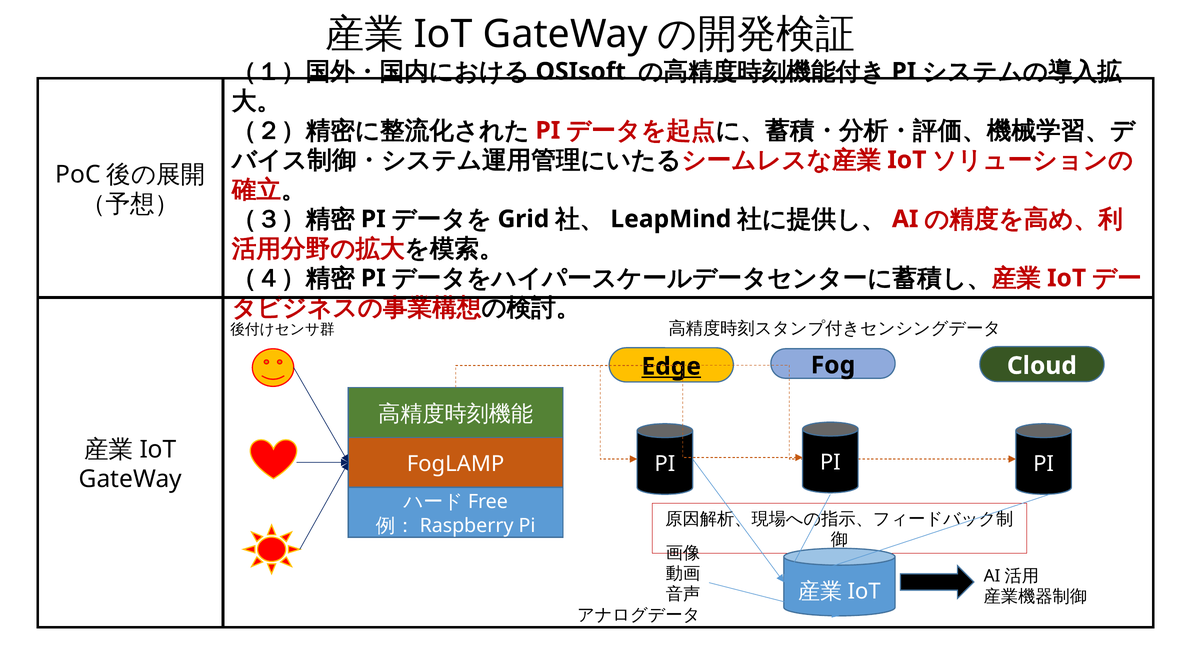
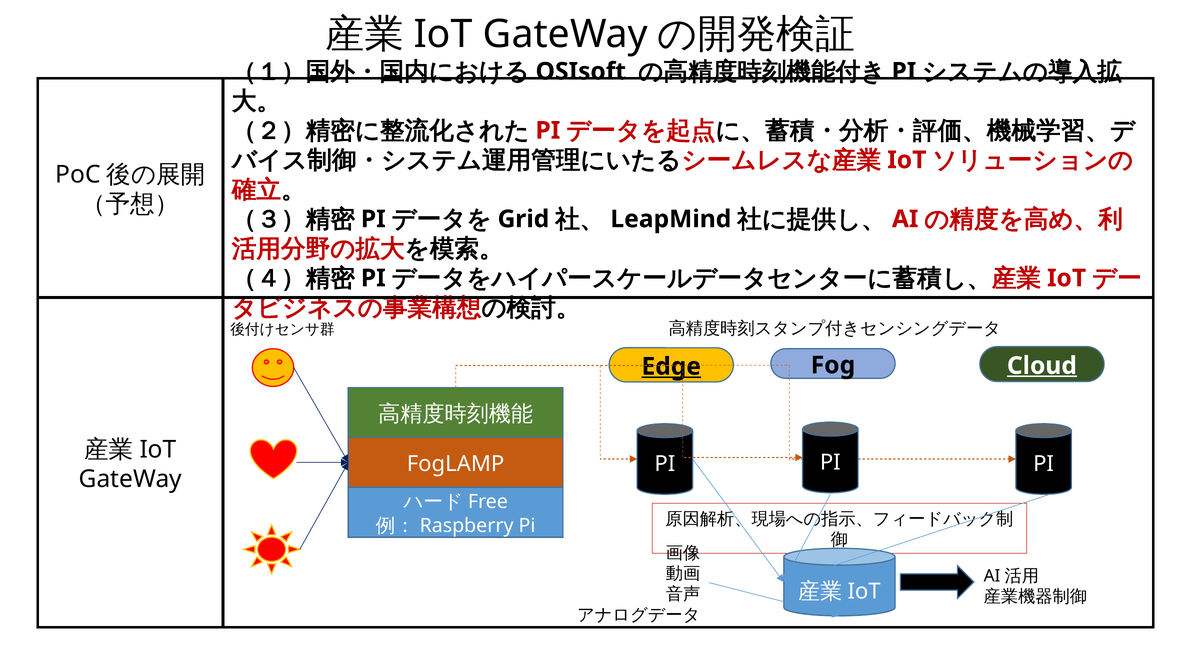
Cloud underline: none -> present (1042, 366)
